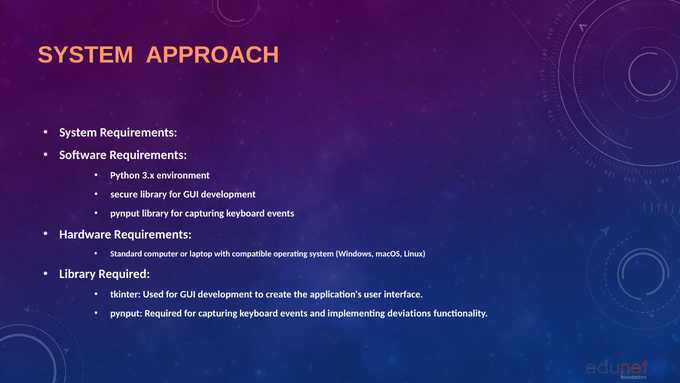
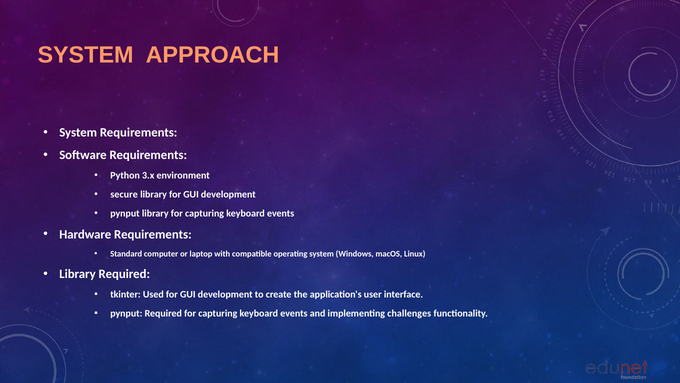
deviations: deviations -> challenges (409, 313)
